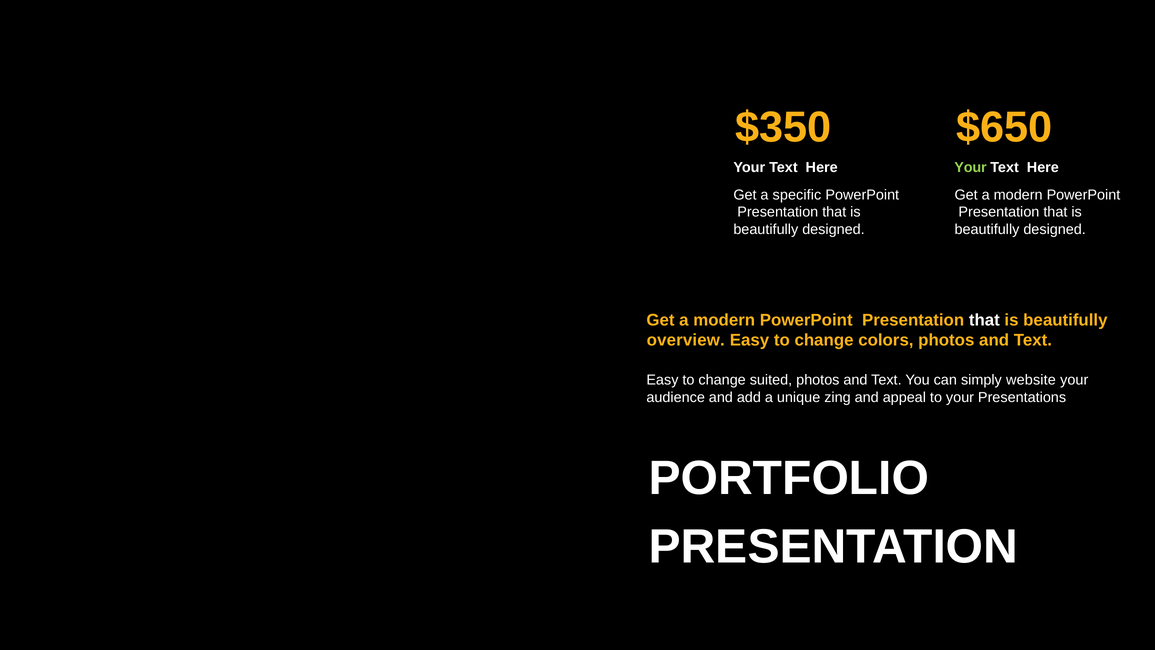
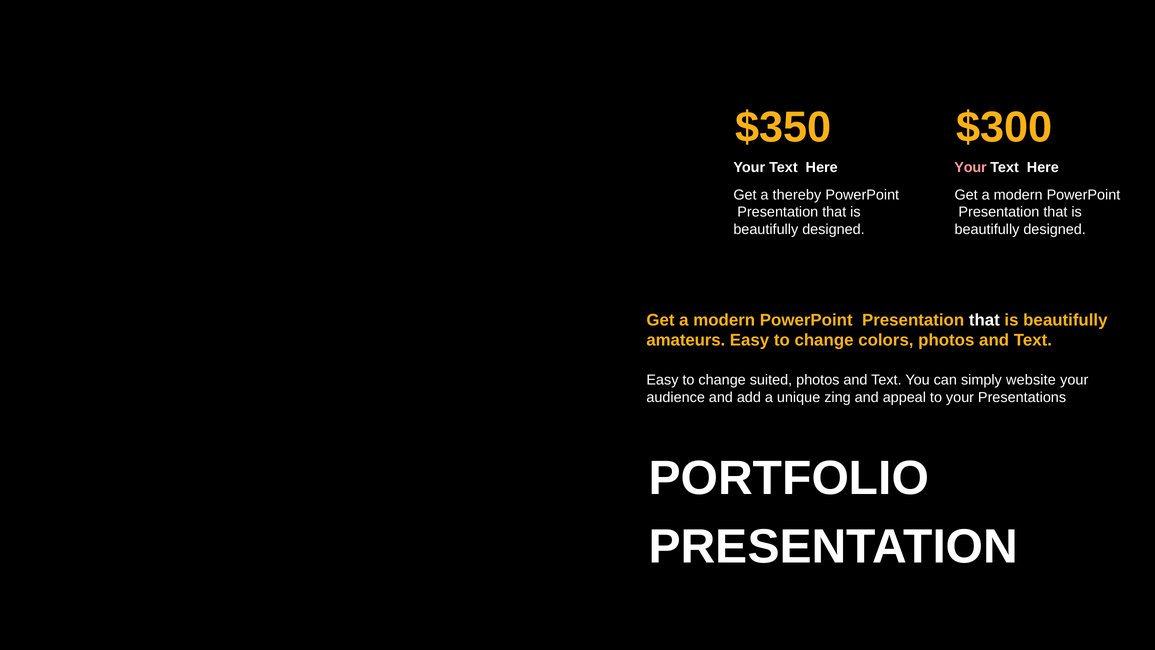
$650: $650 -> $300 (1004, 127)
Your colour: light green -> pink (970, 167)
specific: specific -> thereby (797, 195)
overview: overview -> amateurs (686, 340)
